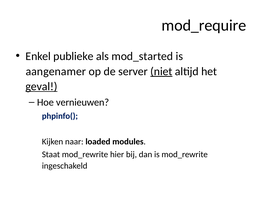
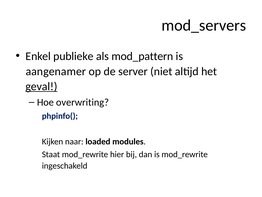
mod_require: mod_require -> mod_servers (204, 25)
mod_started: mod_started -> mod_pattern (142, 56)
niet underline: present -> none (161, 71)
vernieuwen: vernieuwen -> overwriting (82, 102)
